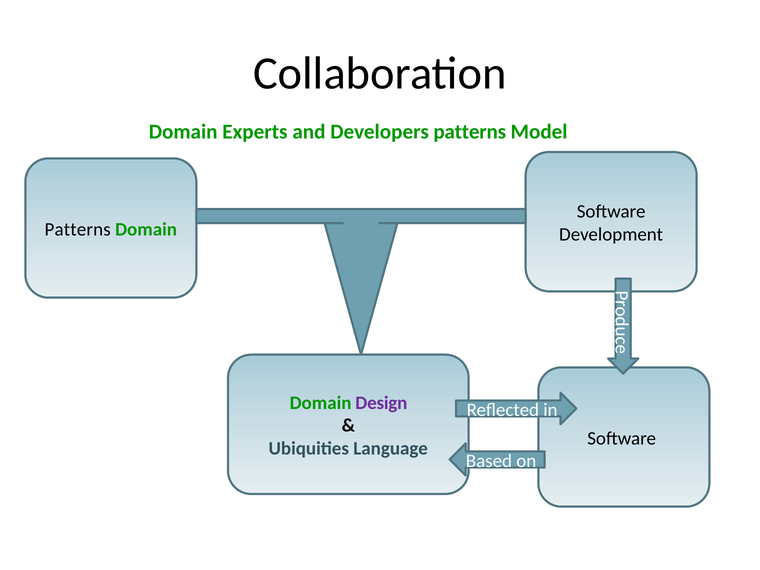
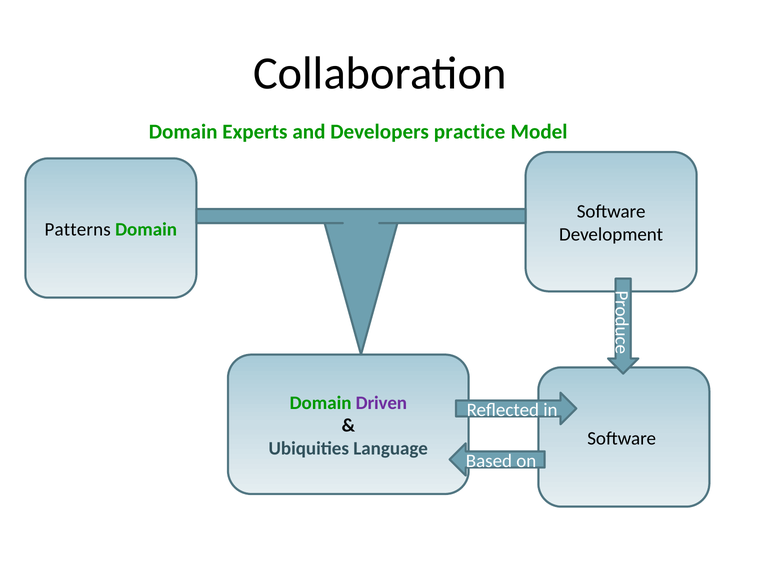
Developers patterns: patterns -> practice (470, 132)
Design: Design -> Driven (381, 403)
